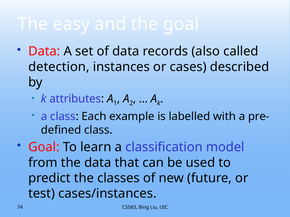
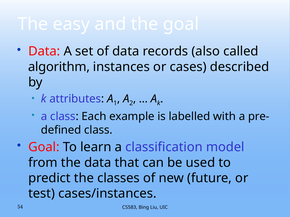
detection: detection -> algorithm (59, 67)
